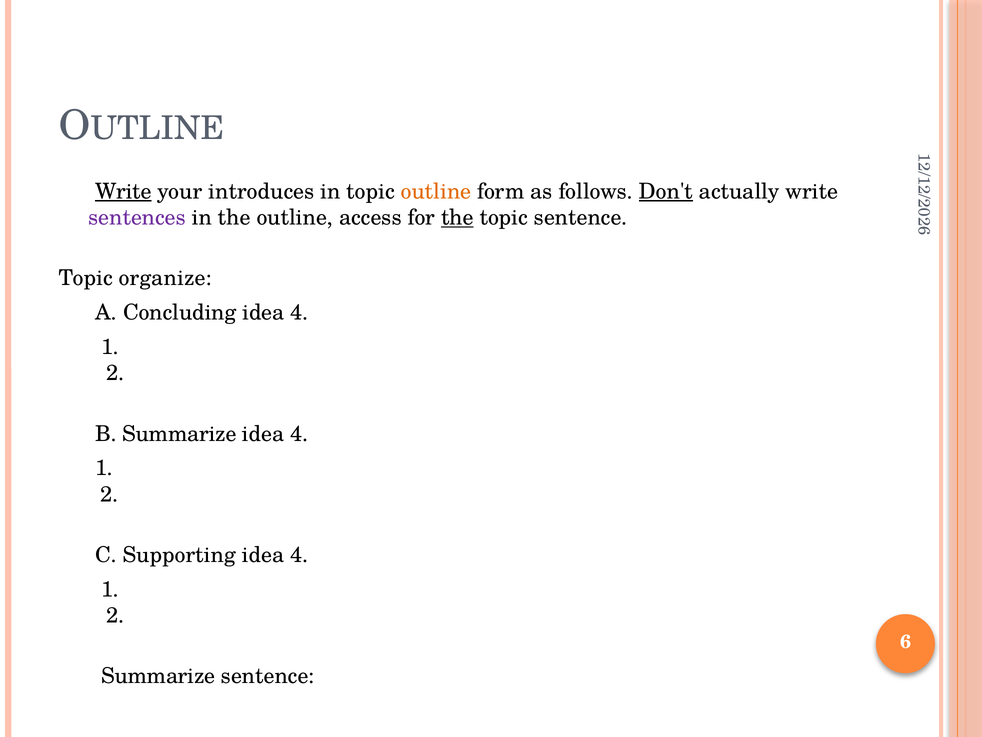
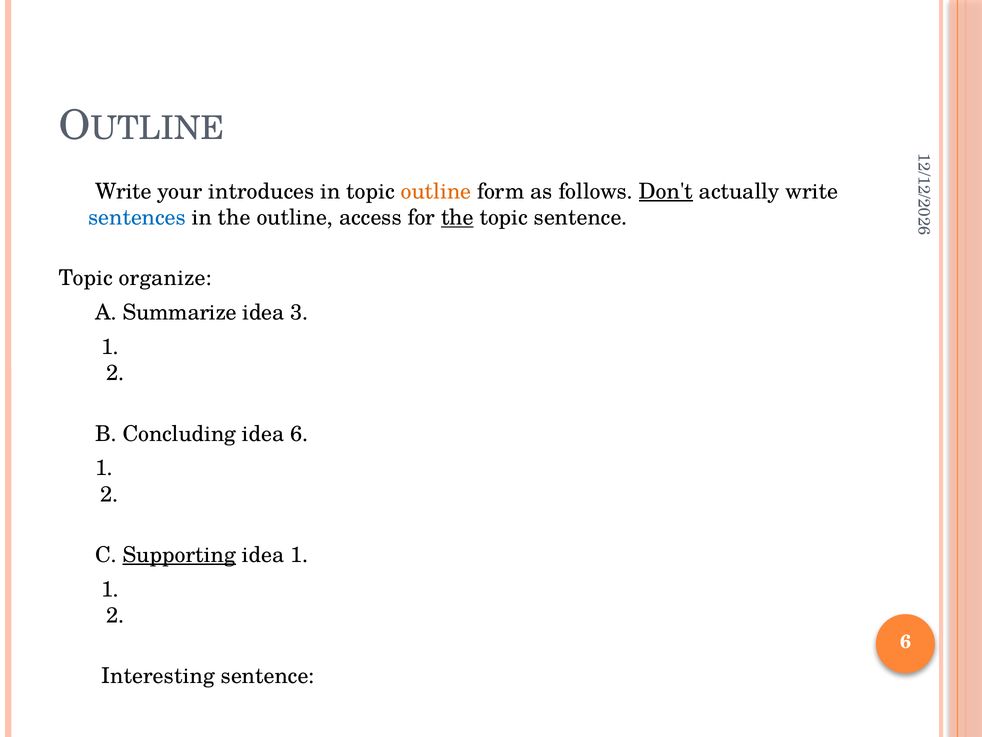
Write underline: present -> none (123, 191)
sentences colour: purple -> blue (137, 218)
Concluding: Concluding -> Summarize (180, 312)
4: 4 -> 3 (299, 312)
B Summarize: Summarize -> Concluding (179, 434)
4: 4 -> 6 (299, 434)
Supporting underline: none -> present (179, 555)
4: 4 -> 1 (299, 555)
Summarize: Summarize -> Interesting (158, 676)
